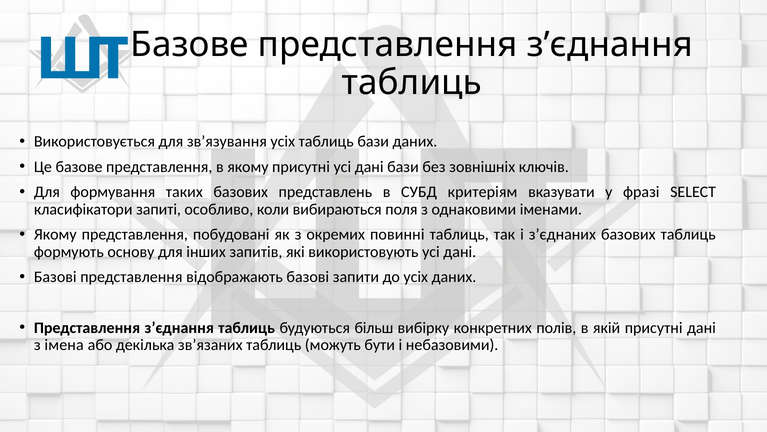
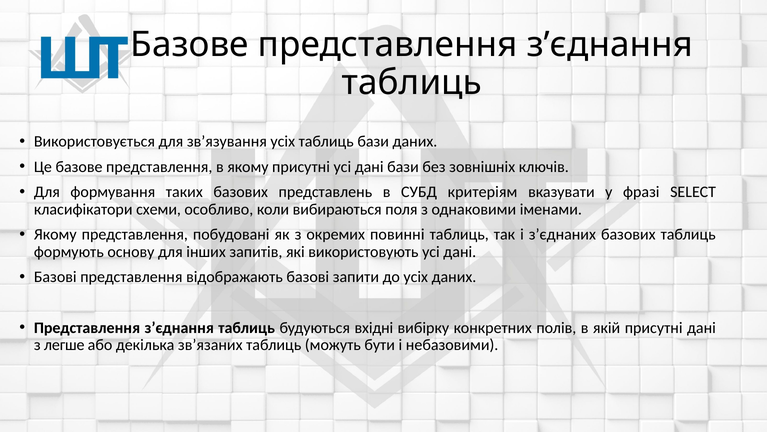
запиті: запиті -> схеми (159, 209)
більш: більш -> вхідні (374, 327)
імена: імена -> легше (64, 345)
